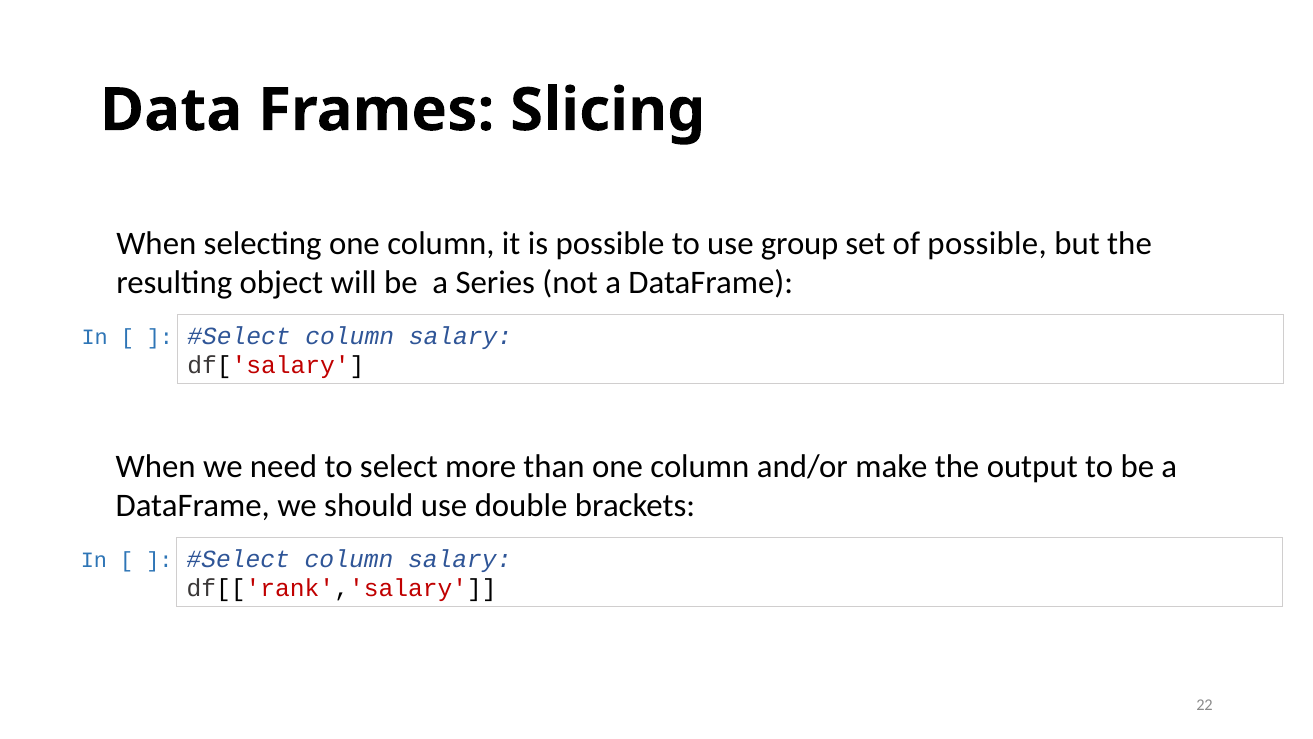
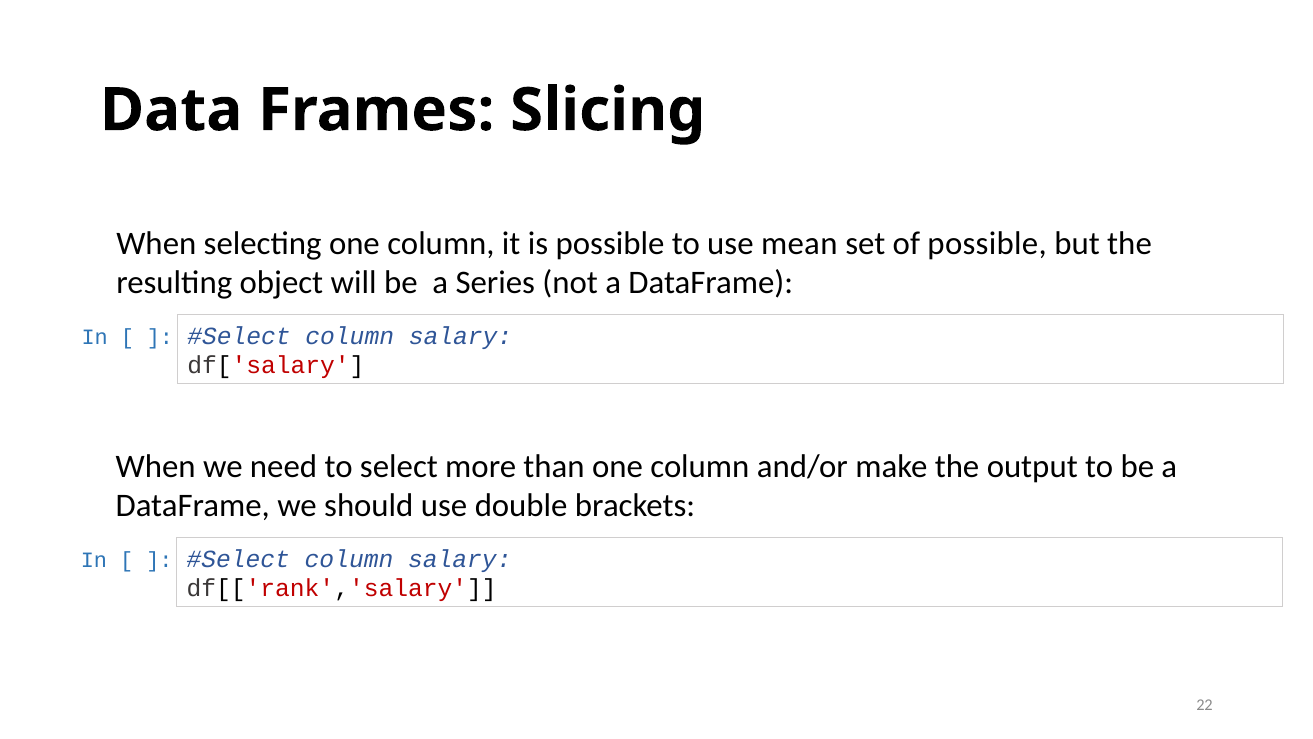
group: group -> mean (799, 243)
